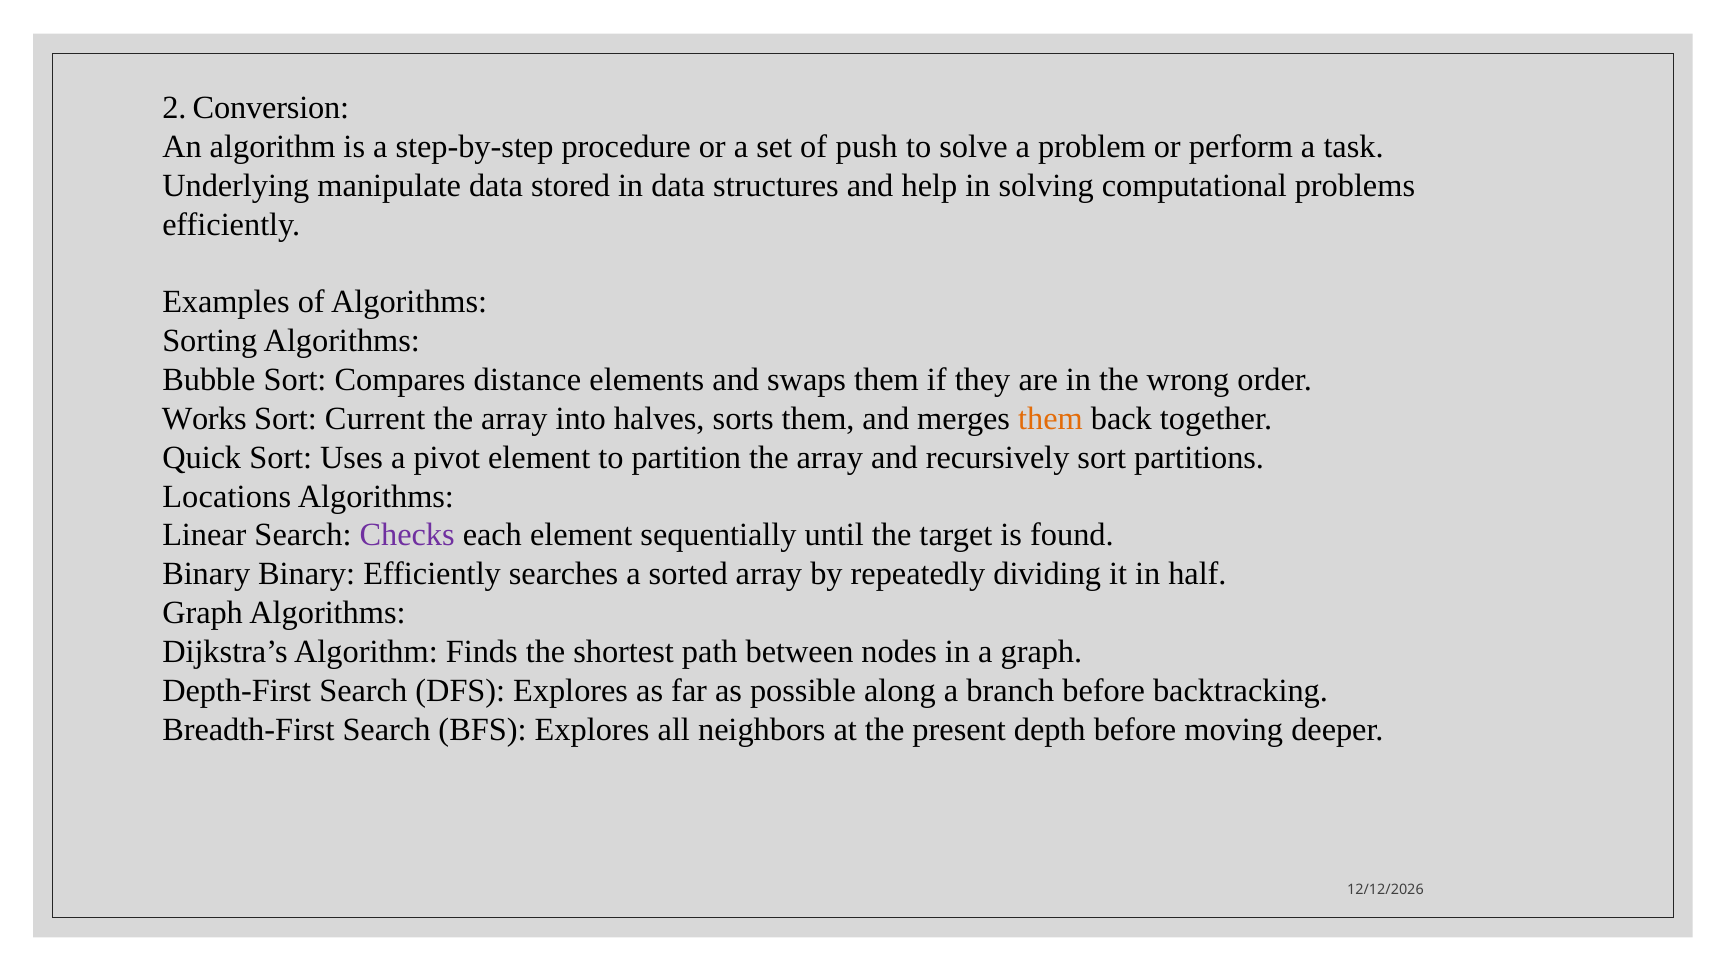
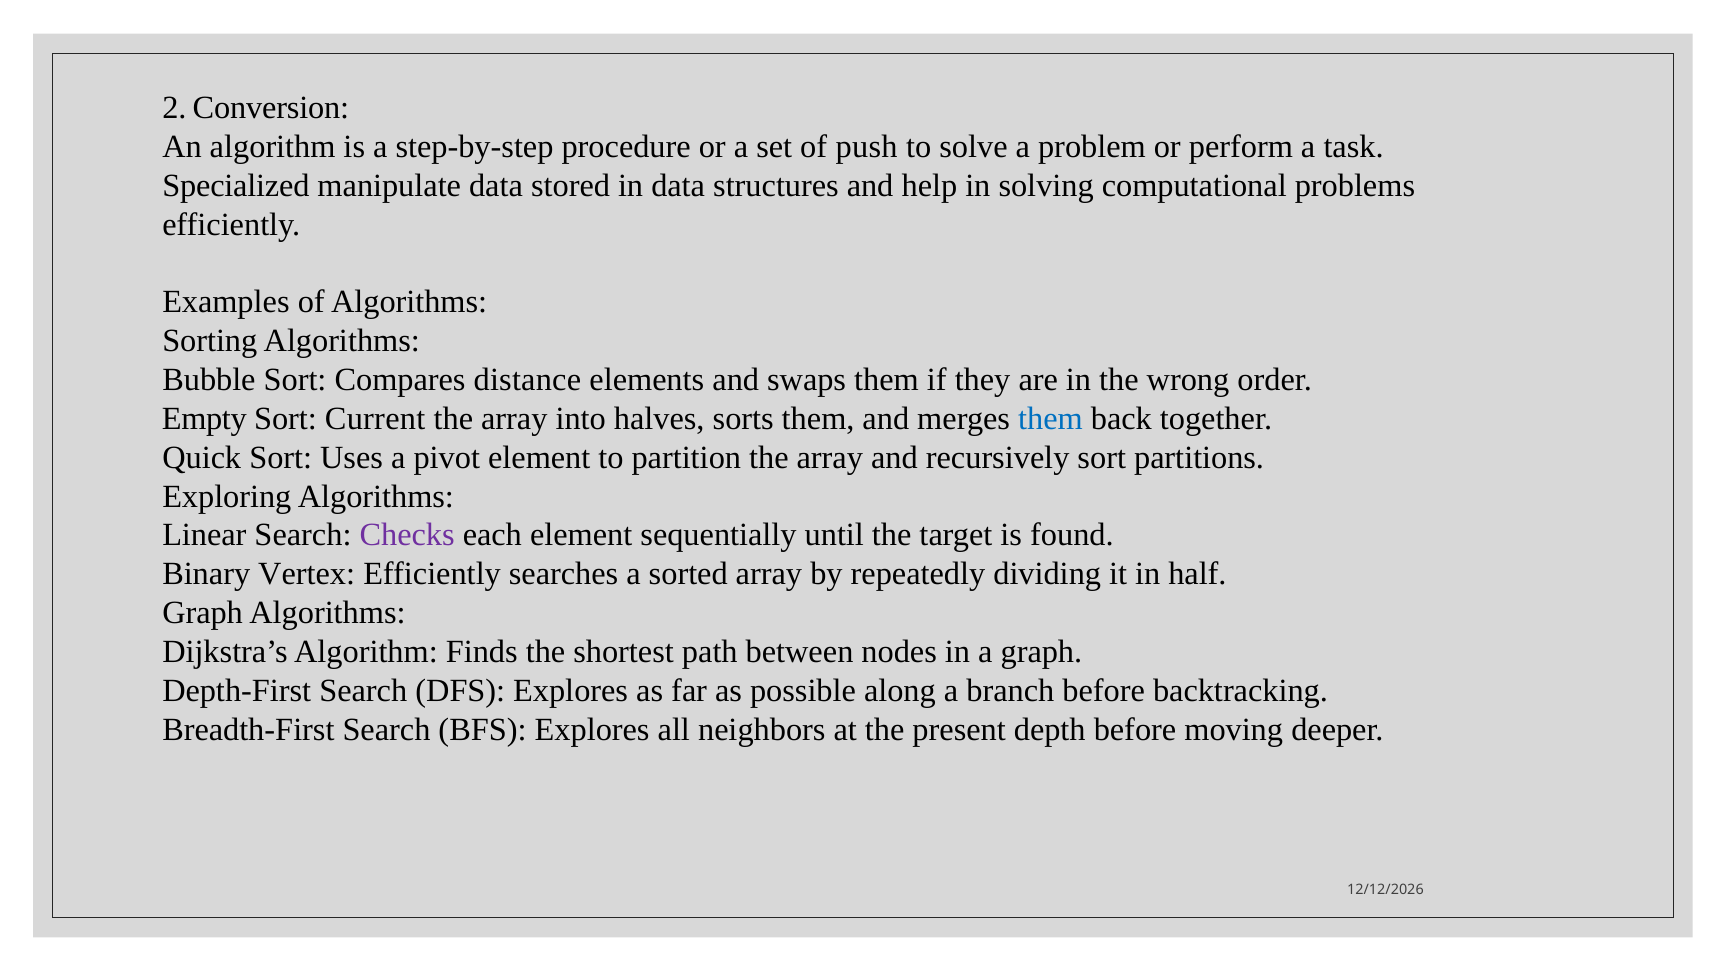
Underlying: Underlying -> Specialized (236, 186)
Works: Works -> Empty (204, 419)
them colour: orange -> blue (1050, 419)
Locations: Locations -> Exploring (227, 496)
Binary Binary: Binary -> Vertex (307, 574)
